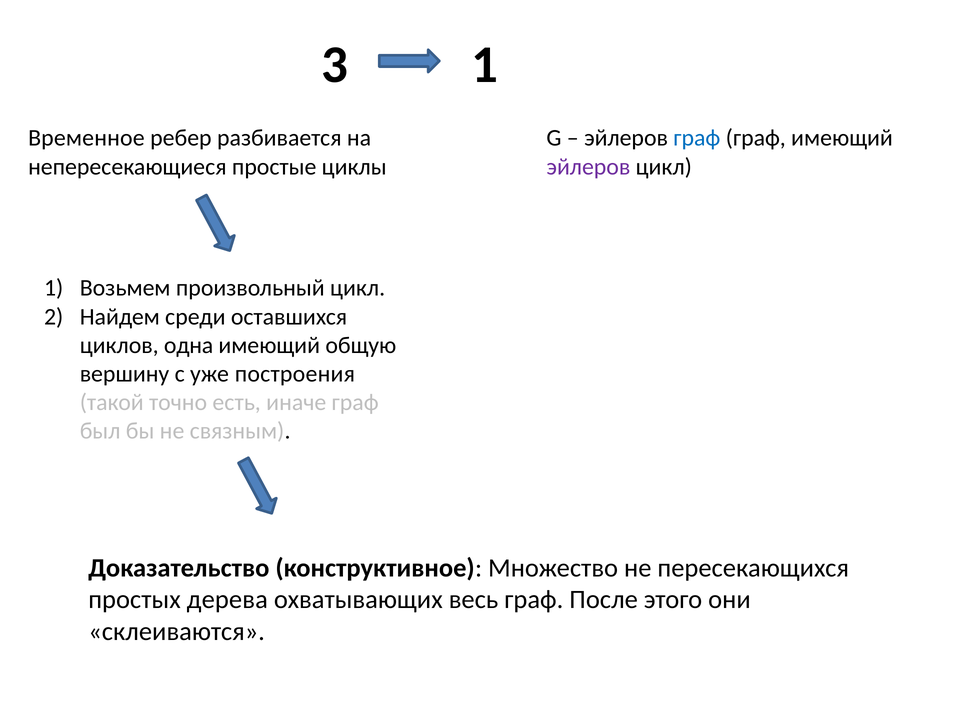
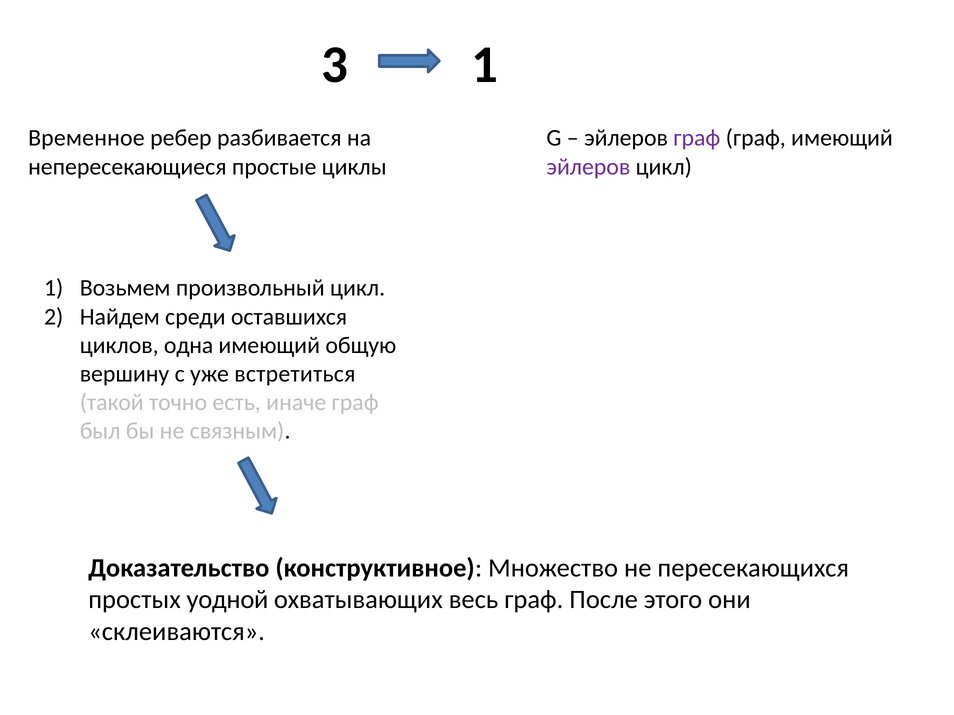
граф colour: blue -> purple (697, 138)
построения: построения -> встретиться (295, 374)
дерева: дерева -> уодной (227, 600)
